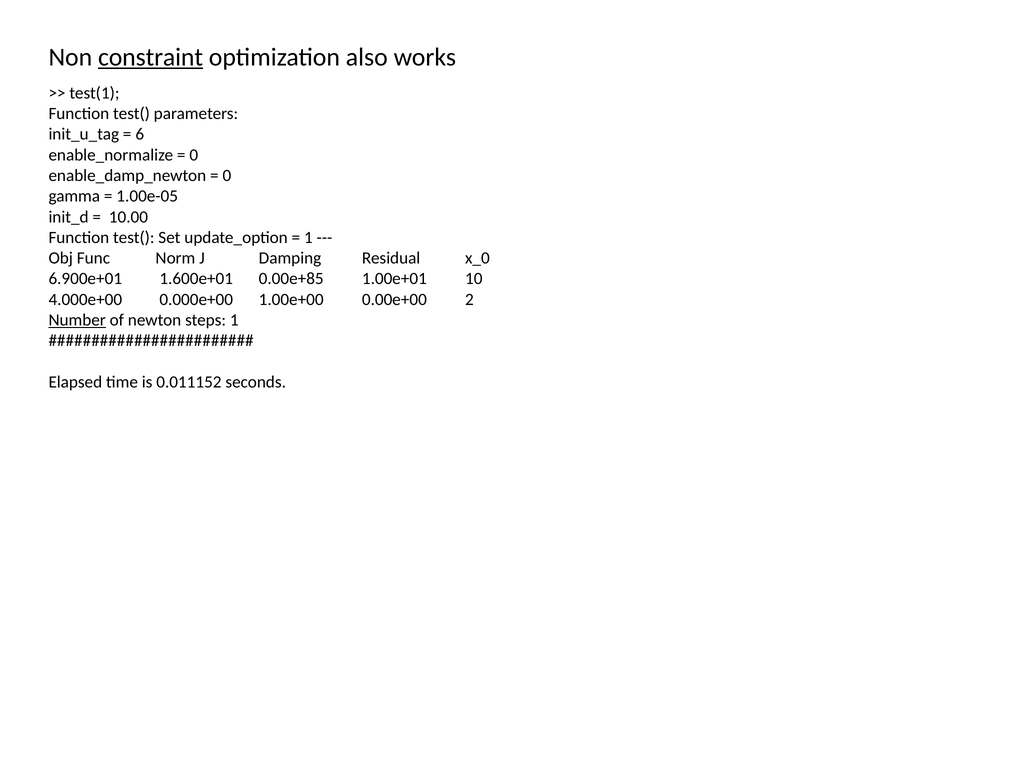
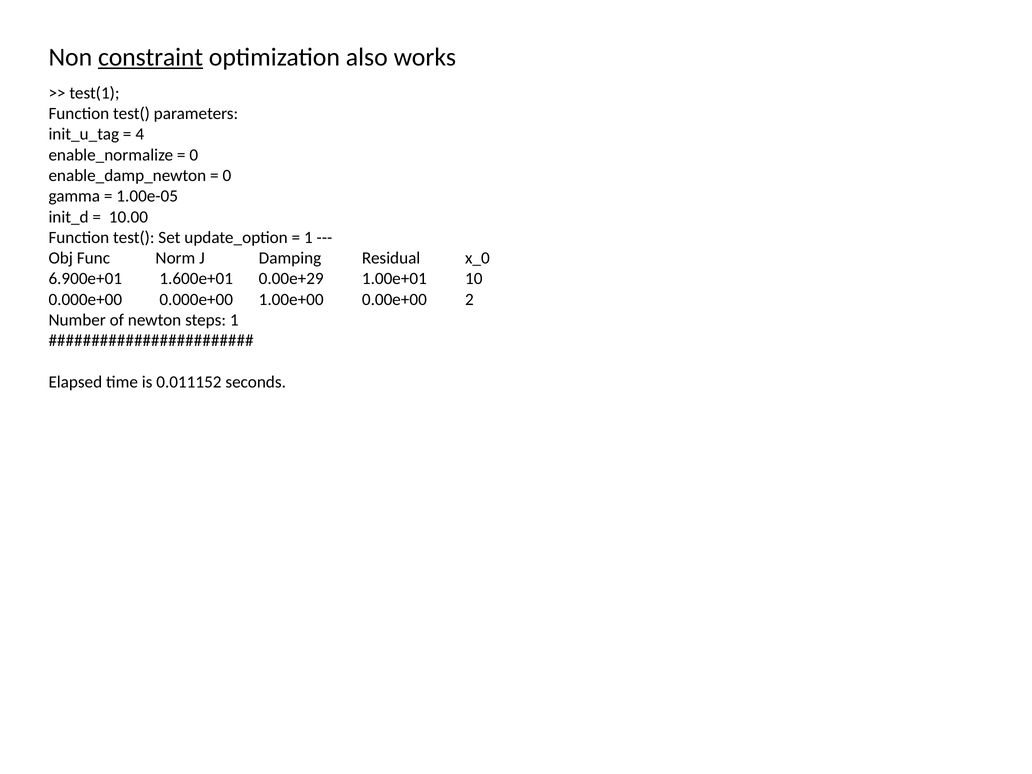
6: 6 -> 4 (140, 134)
0.00e+85: 0.00e+85 -> 0.00e+29 (291, 279)
4.000e+00: 4.000e+00 -> 0.000e+00 (85, 299)
Number underline: present -> none (77, 320)
